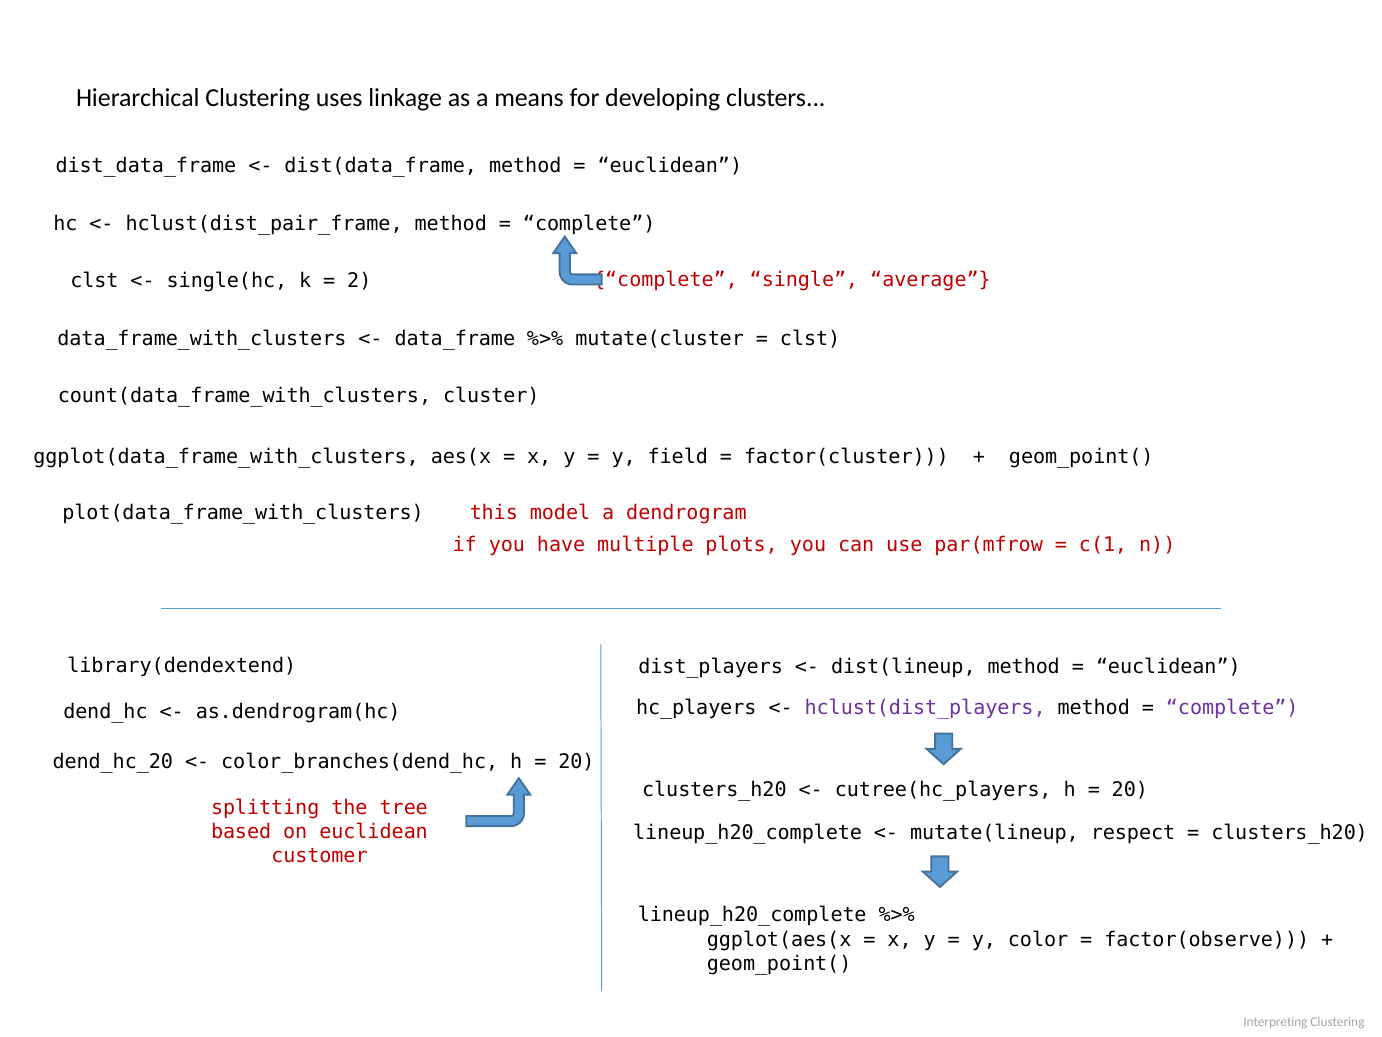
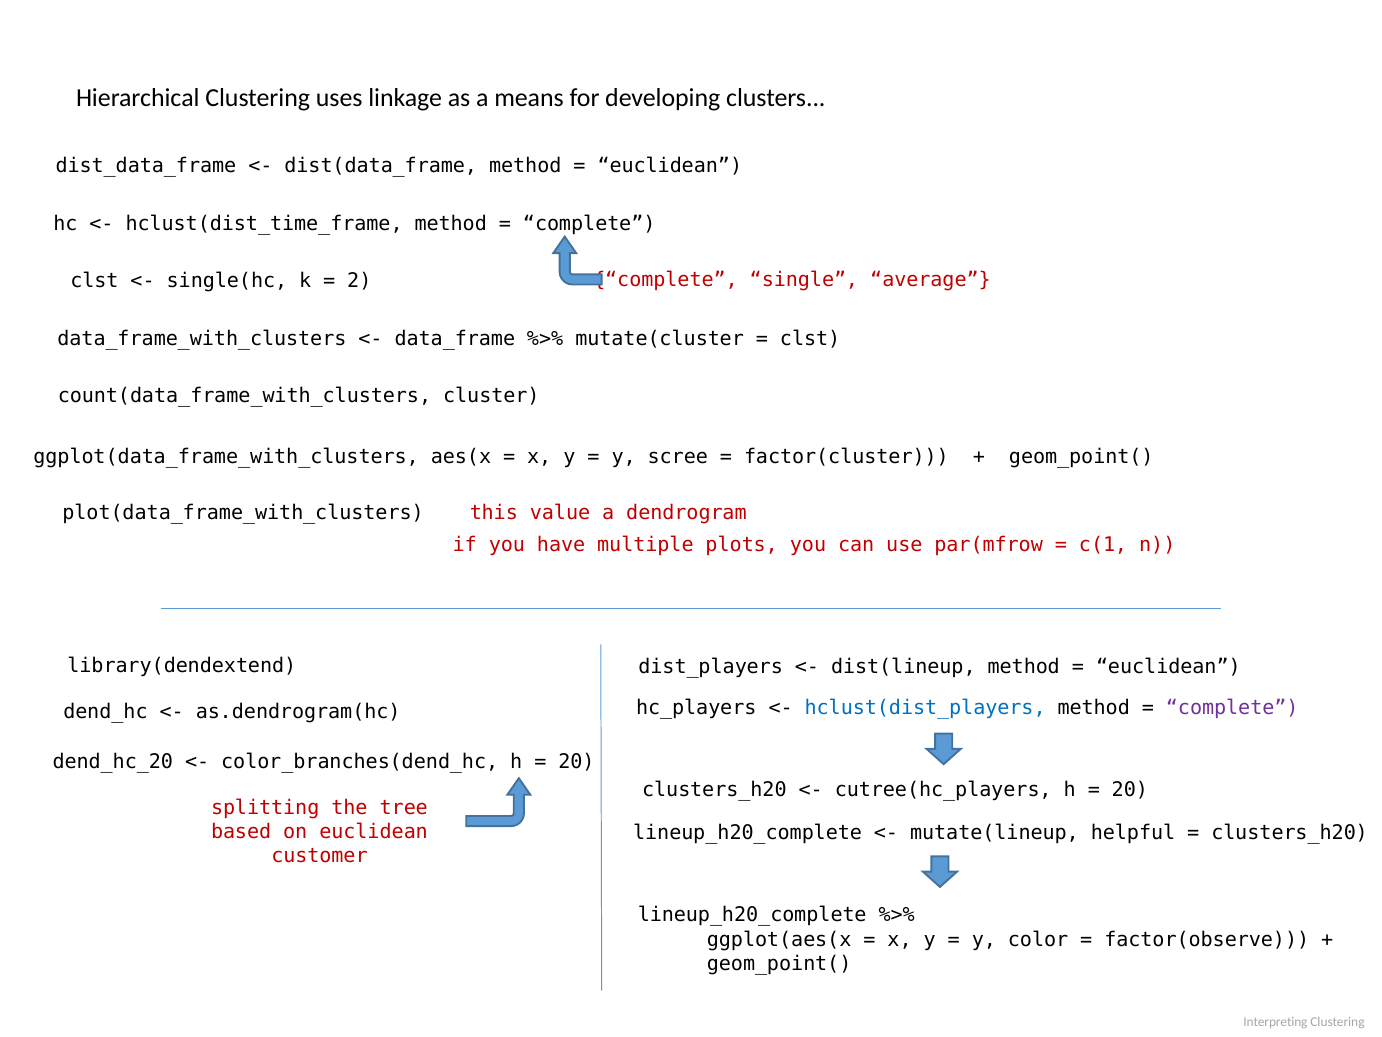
hclust(dist_pair_frame: hclust(dist_pair_frame -> hclust(dist_time_frame (264, 224)
field: field -> scree (678, 456)
model: model -> value (560, 513)
hclust(dist_players colour: purple -> blue (925, 707)
respect: respect -> helpful (1133, 833)
